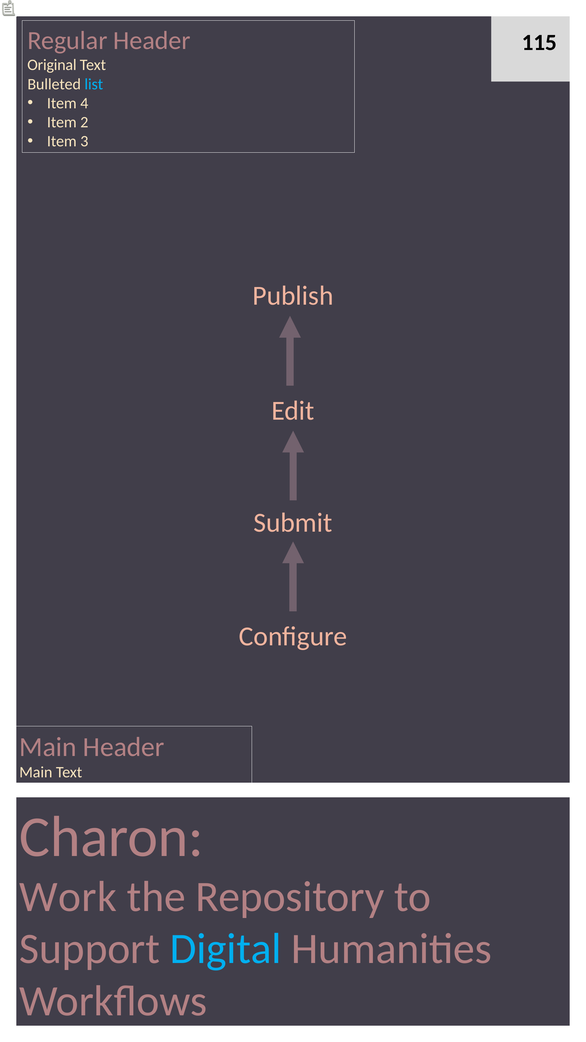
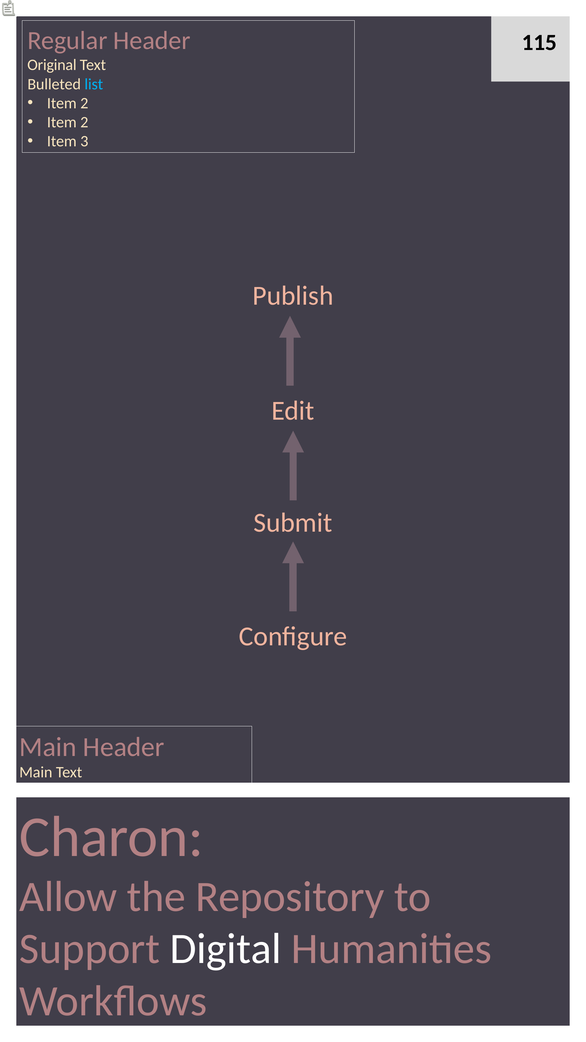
4: 4 -> 2 (84, 103)
Work: Work -> Allow (68, 897)
Digital colour: light blue -> white (226, 949)
